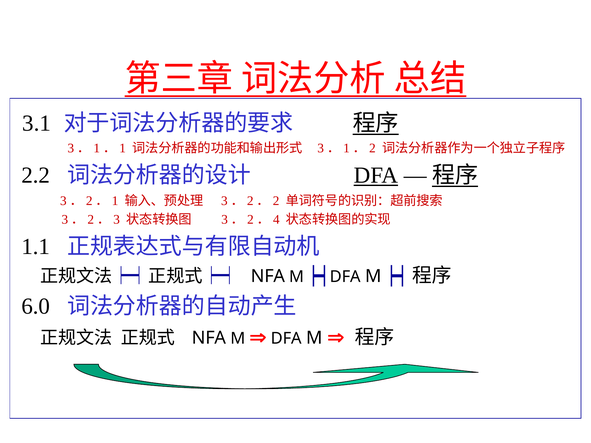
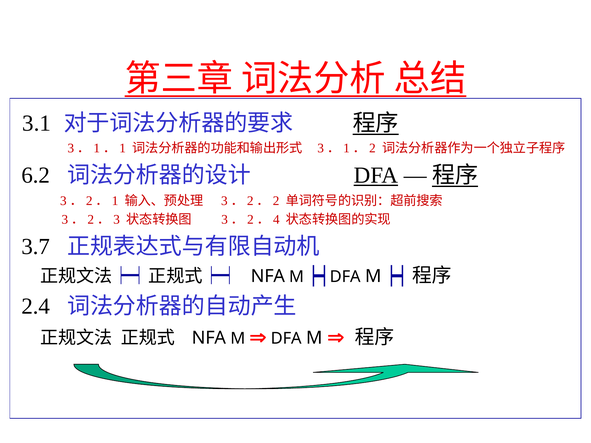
2.2: 2.2 -> 6.2 (36, 175)
1.1: 1.1 -> 3.7 (36, 247)
6.0: 6.0 -> 2.4 (36, 306)
